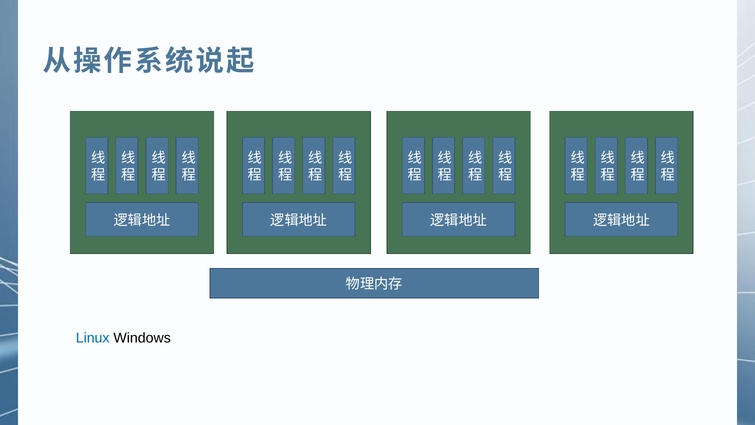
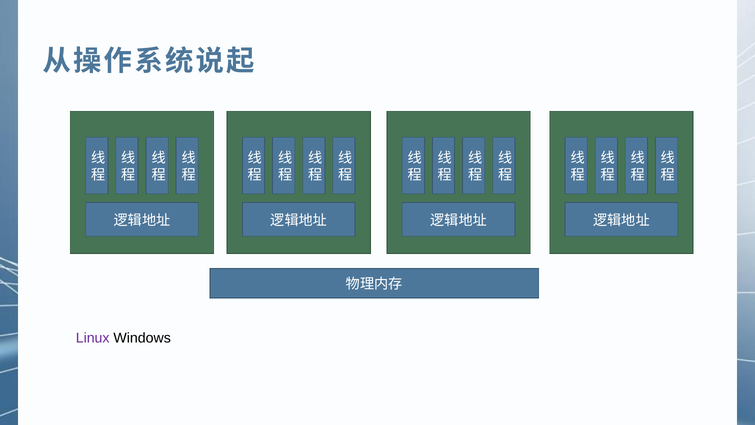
Linux colour: blue -> purple (93, 338)
